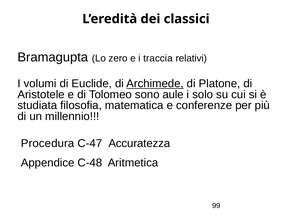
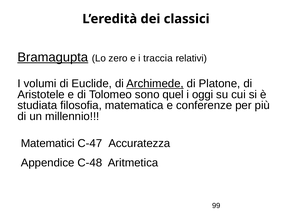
Bramagupta underline: none -> present (53, 57)
aule: aule -> quel (173, 94)
solo: solo -> oggi (203, 94)
Procedura: Procedura -> Matematici (48, 143)
